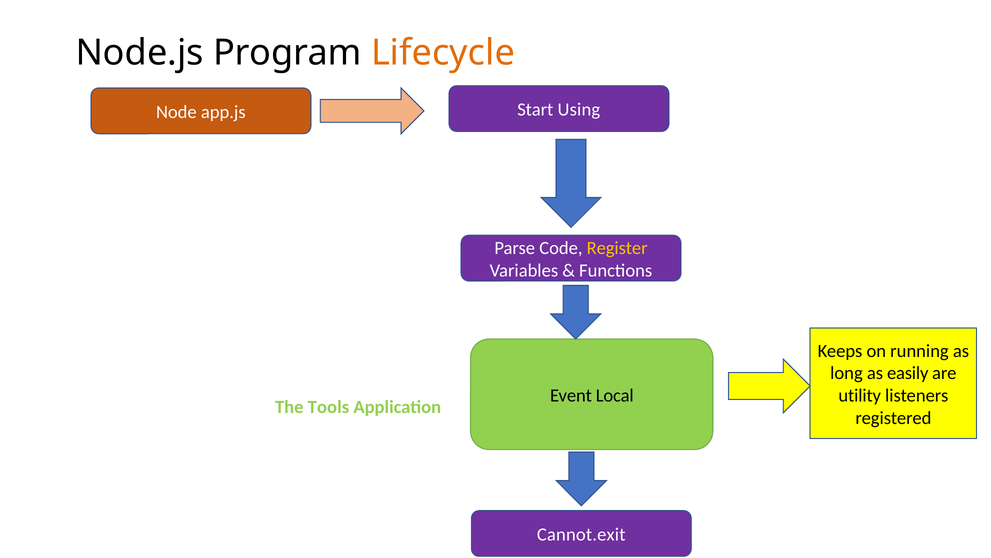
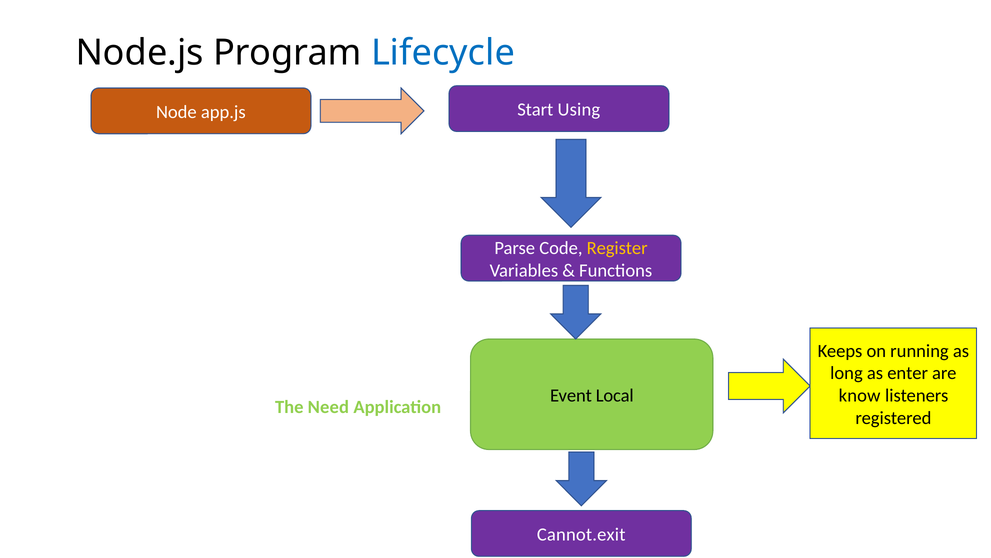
Lifecycle colour: orange -> blue (443, 53)
easily: easily -> enter (908, 373)
utility: utility -> know (860, 395)
Tools: Tools -> Need (328, 407)
